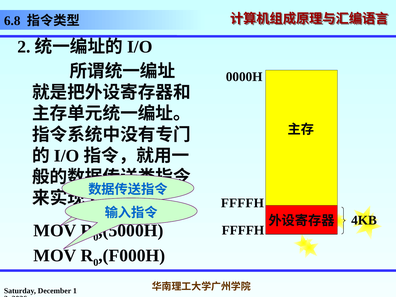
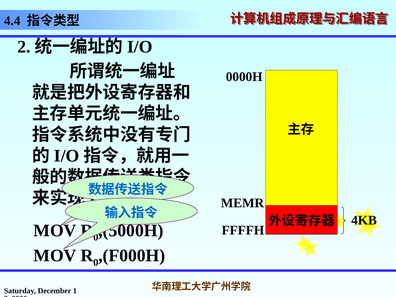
6.8: 6.8 -> 4.4 (12, 21)
FFFFH: FFFFH -> MEMR (242, 203)
